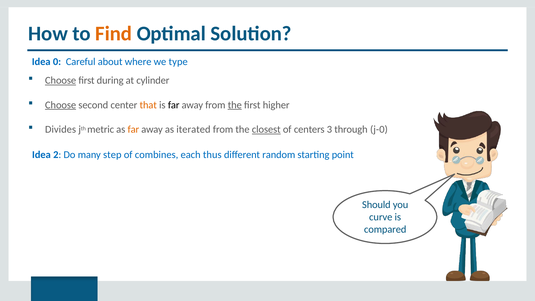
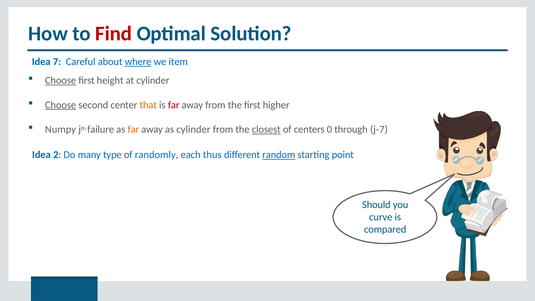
Find colour: orange -> red (114, 34)
0: 0 -> 7 (57, 62)
where underline: none -> present (138, 62)
type: type -> item (178, 62)
during: during -> height (110, 81)
far colour: black -> red (174, 105)
the underline: present -> none (235, 105)
Divides: Divides -> Numpy (61, 129)
metric: metric -> failure (101, 129)
as iterated: iterated -> cylinder (193, 129)
3: 3 -> 0 (329, 129)
j-0: j-0 -> j-7 (379, 129)
step: step -> type (112, 155)
combines: combines -> randomly (157, 155)
random underline: none -> present (279, 155)
